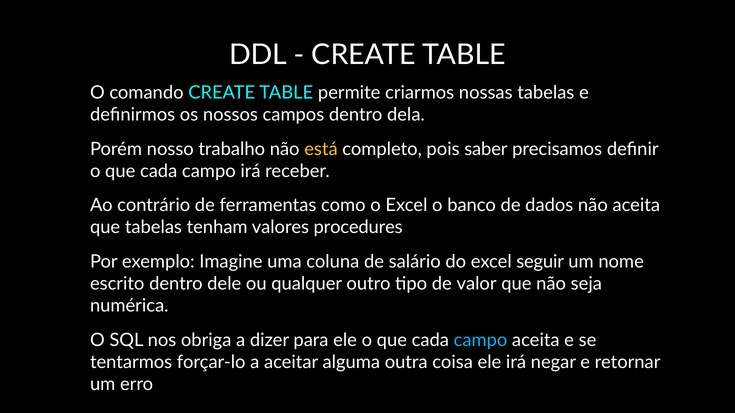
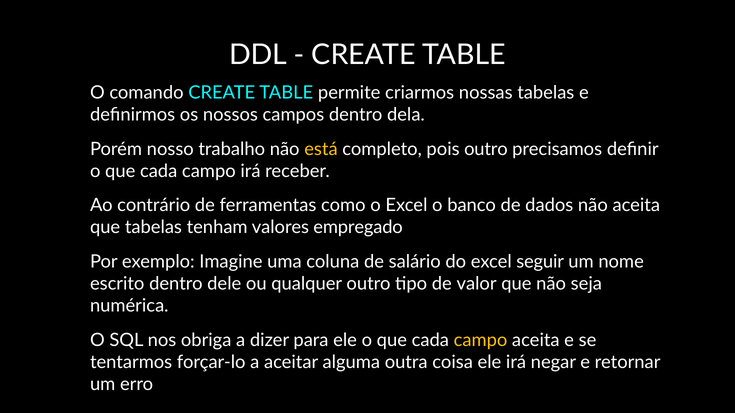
pois saber: saber -> outro (486, 149)
procedures: procedures -> empregado (358, 228)
campo colour: light blue -> yellow (480, 340)
